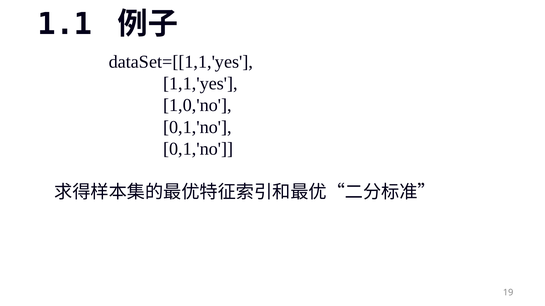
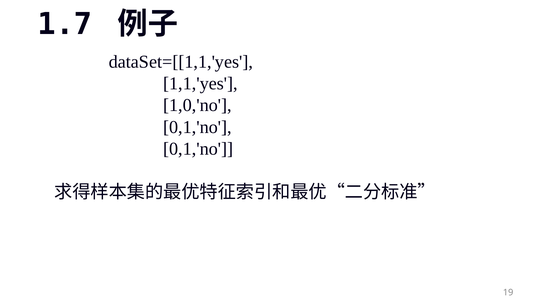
1.1: 1.1 -> 1.7 (65, 24)
